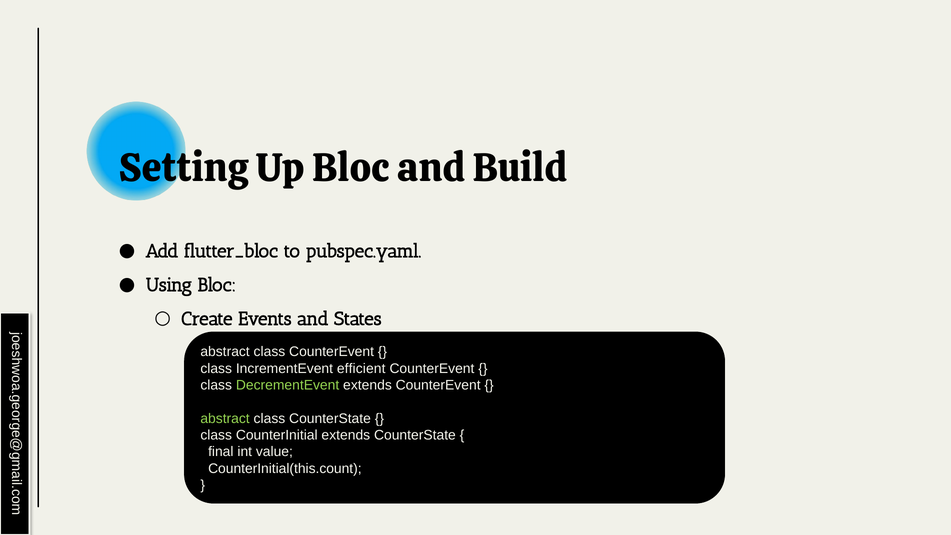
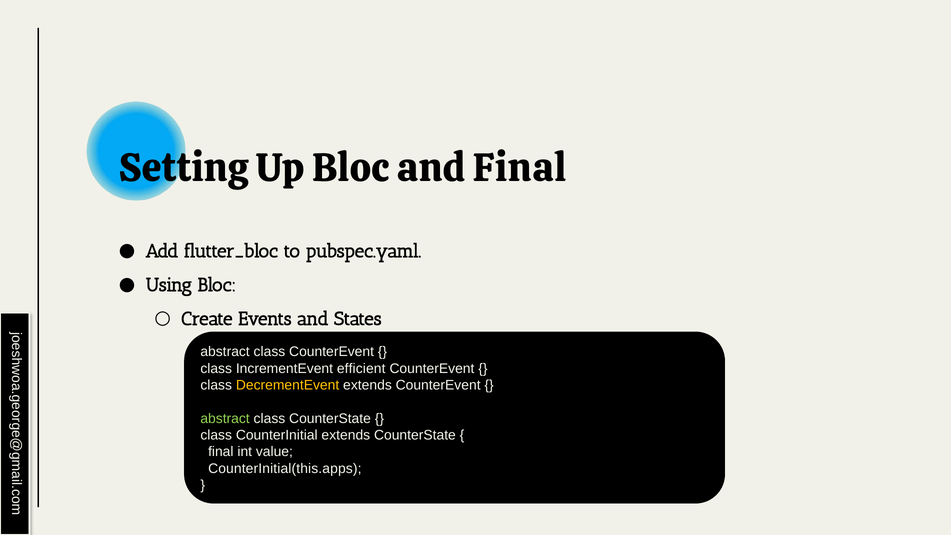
and Build: Build -> Final (520, 168)
DecrementEvent colour: light green -> yellow (288, 385)
CounterInitial(this.count: CounterInitial(this.count -> CounterInitial(this.apps (285, 468)
